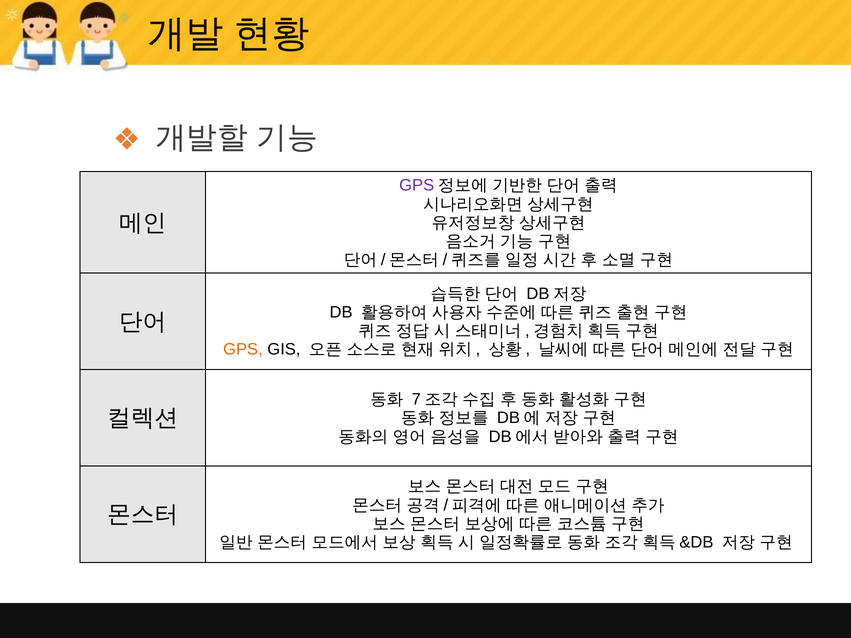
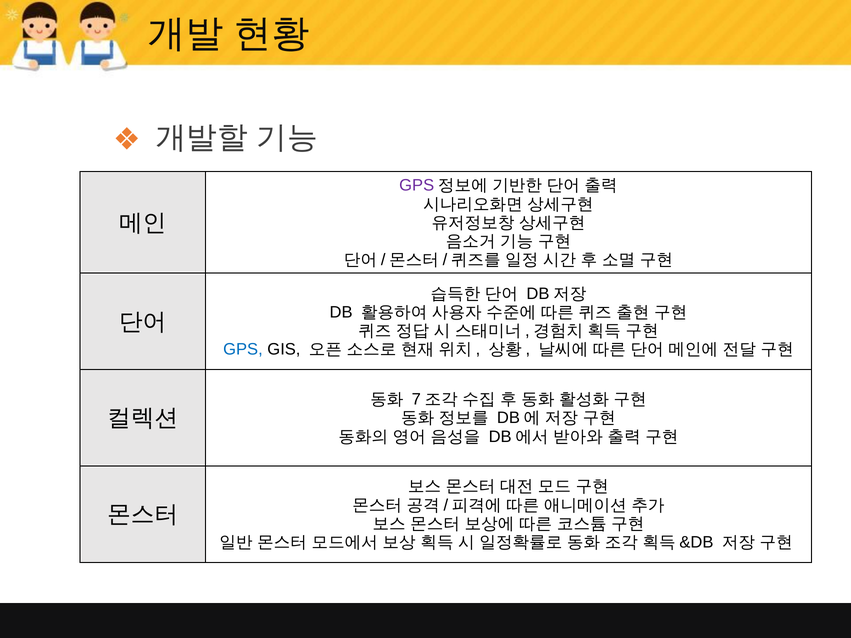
GPS colour: orange -> blue (243, 350)
